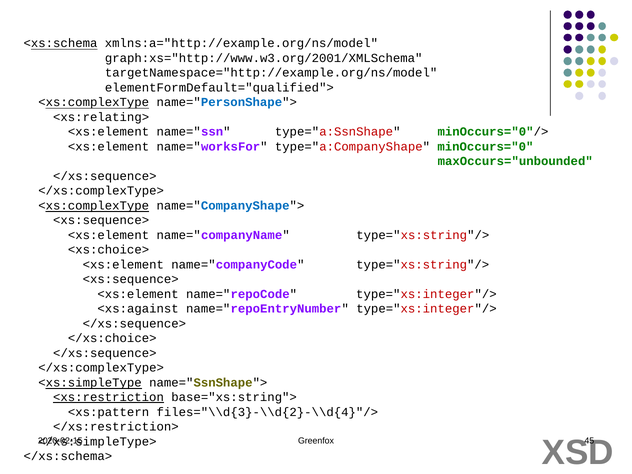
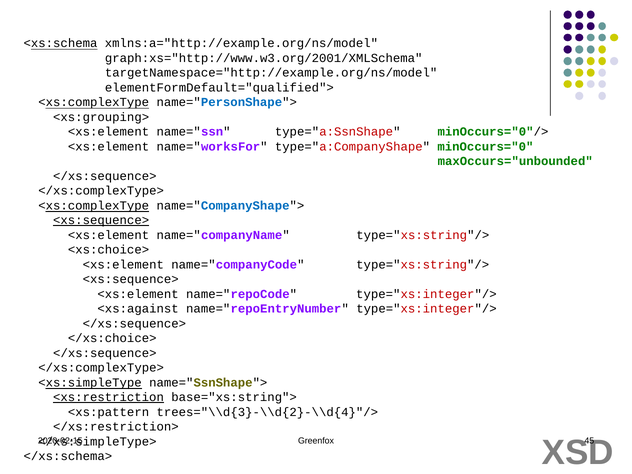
<xs:relating>: <xs:relating> -> <xs:grouping> (101, 117)
<xs:sequence> underline: none -> present (101, 220)
files="\\d{3}-\\d{2}-\\d{4}"/>: files="\\d{3}-\\d{2}-\\d{4}"/> -> trees="\\d{3}-\\d{2}-\\d{4}"/> (267, 412)
